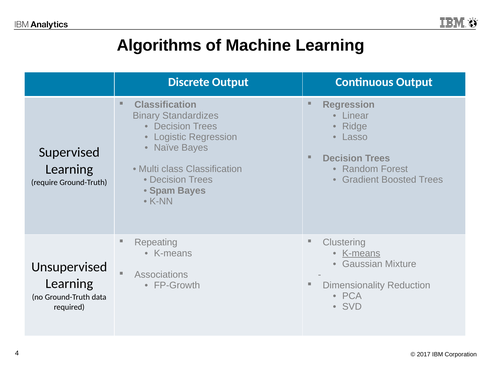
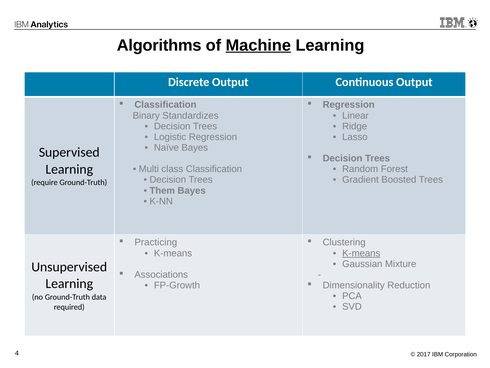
Machine underline: none -> present (258, 45)
Spam: Spam -> Them (162, 190)
Repeating: Repeating -> Practicing (156, 242)
